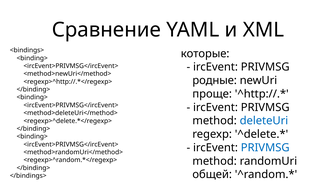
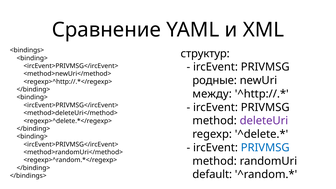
которые: которые -> структур (205, 54)
проще: проще -> между (212, 94)
deleteUri colour: blue -> purple (264, 121)
общей: общей -> default (212, 175)
